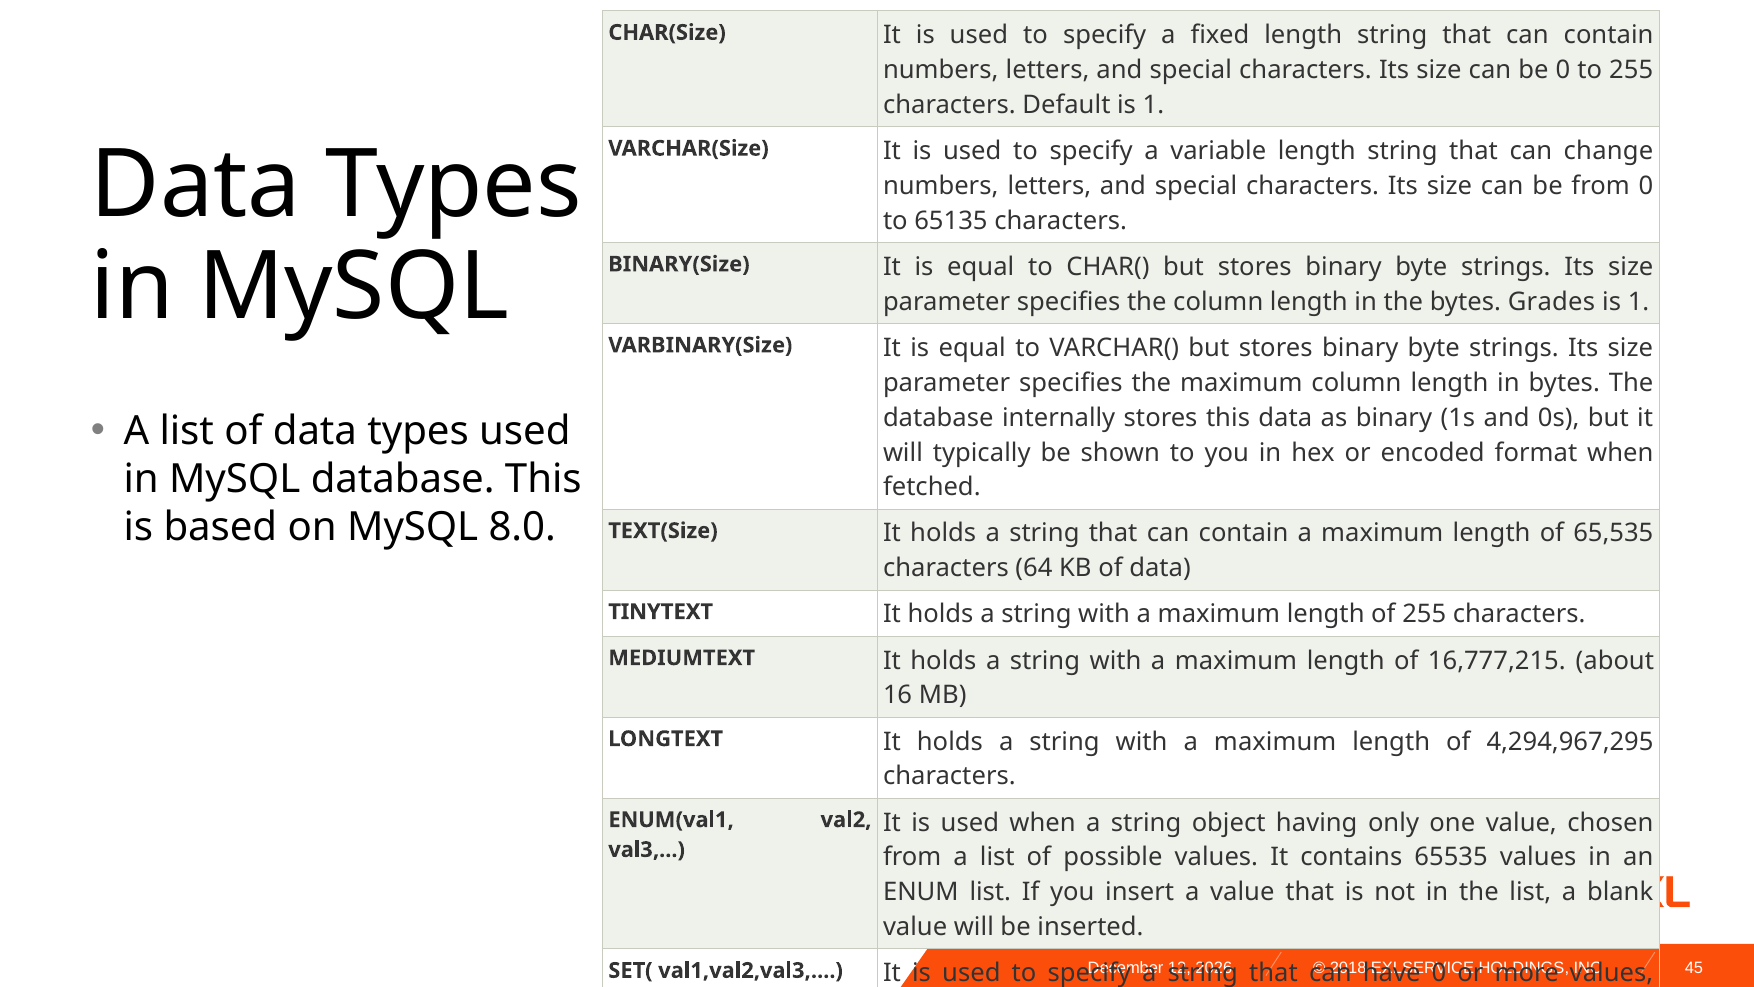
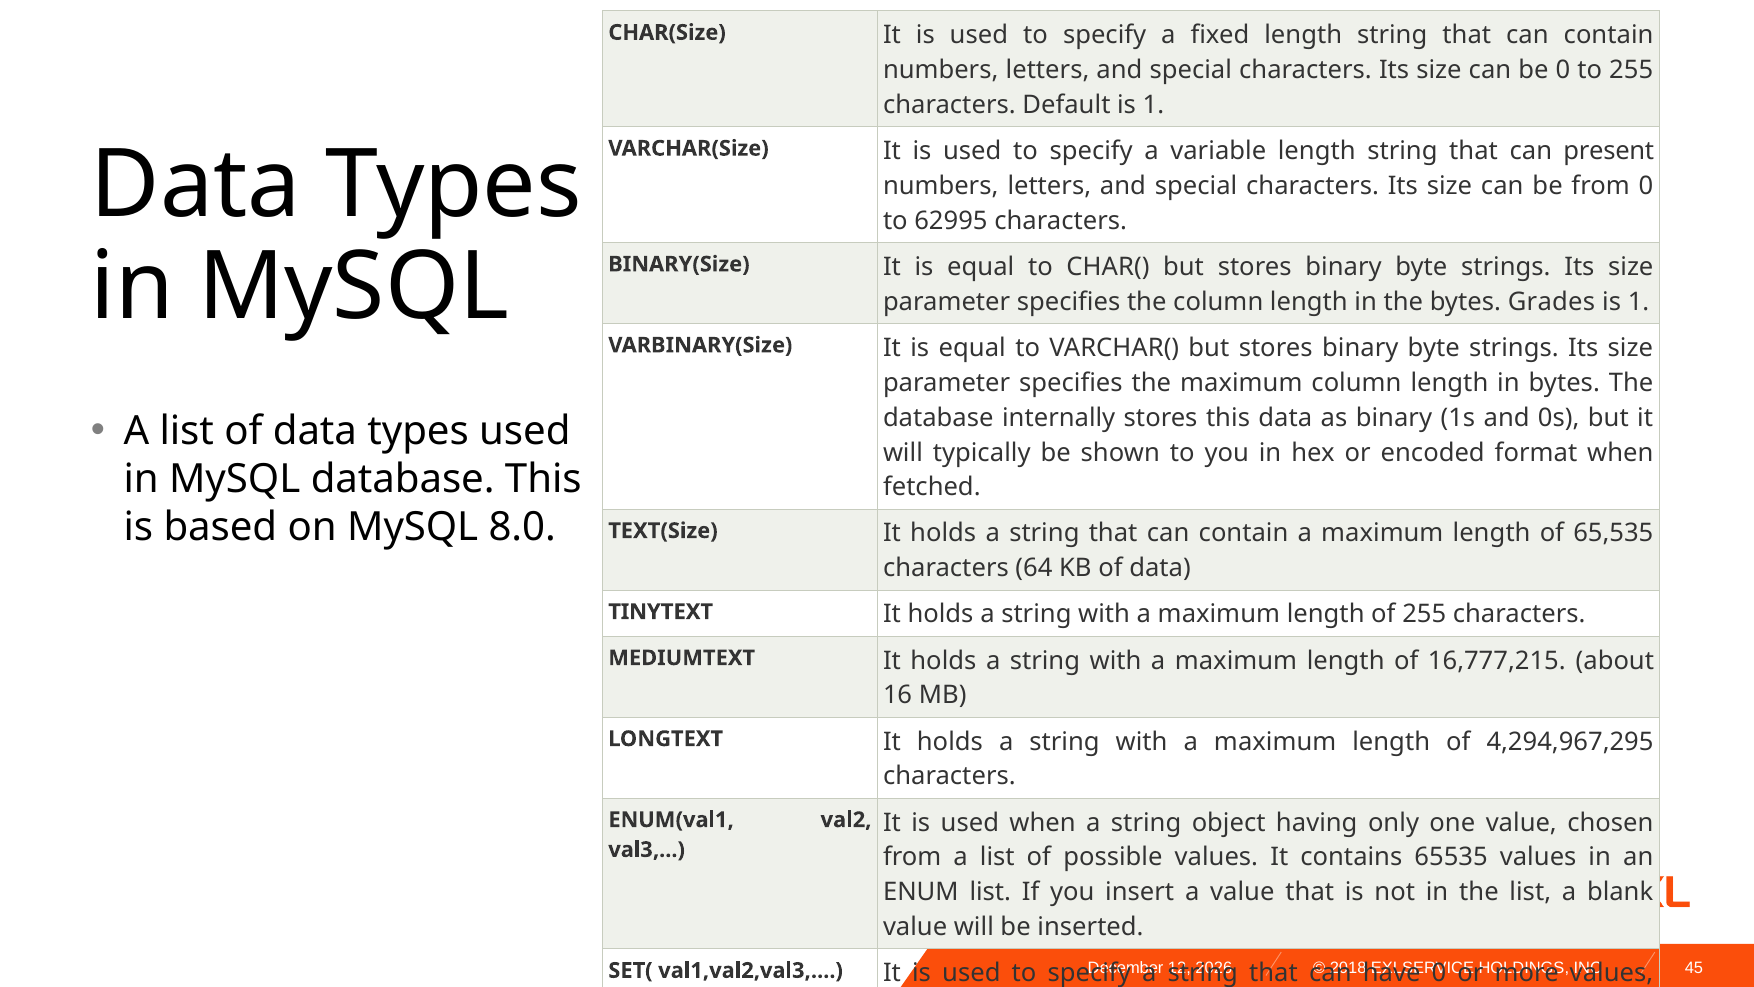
change: change -> present (1609, 151)
65135: 65135 -> 62995 (951, 221)
